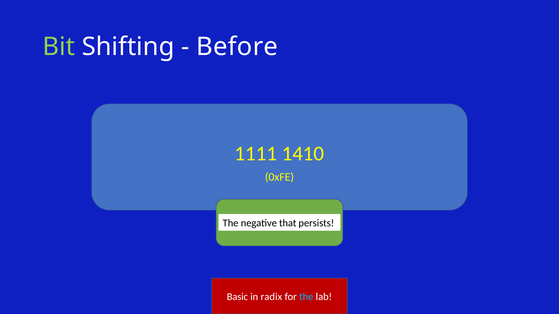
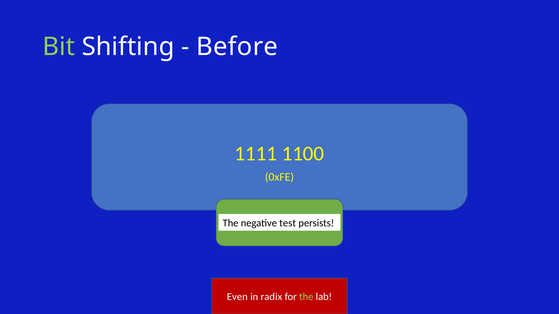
1410: 1410 -> 1100 (303, 154)
that: that -> test (288, 223)
Basic: Basic -> Even (237, 297)
the colour: light blue -> light green (306, 297)
